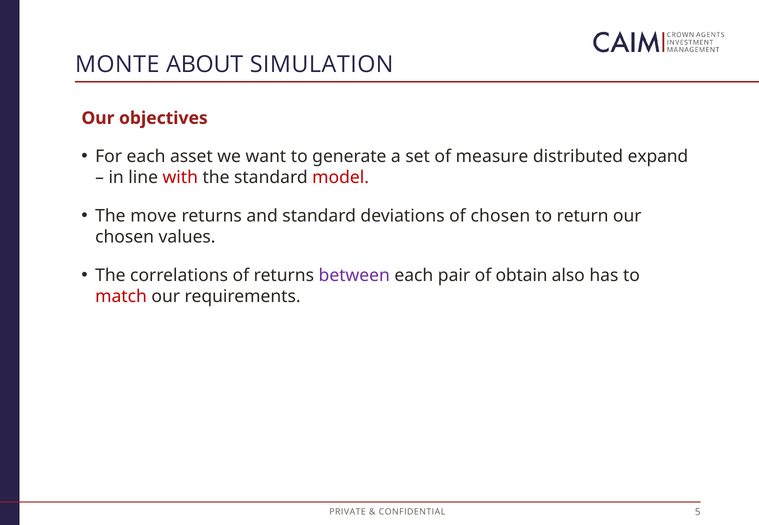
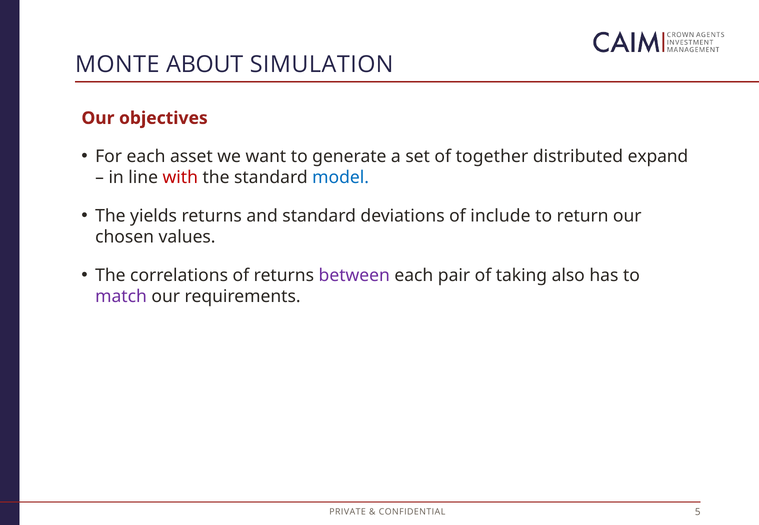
measure: measure -> together (492, 157)
model colour: red -> blue (341, 178)
move: move -> yields (154, 216)
of chosen: chosen -> include (500, 216)
obtain: obtain -> taking (521, 276)
match colour: red -> purple (121, 297)
